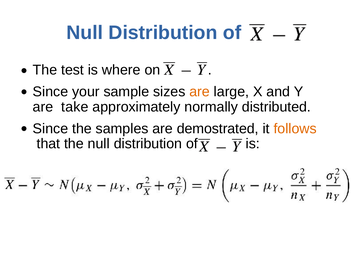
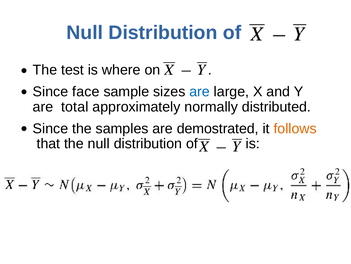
your: your -> face (86, 92)
are colour: orange -> blue (200, 92)
take: take -> total (75, 107)
